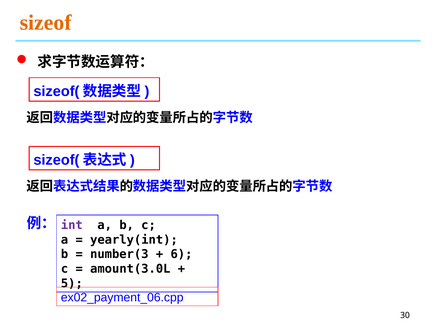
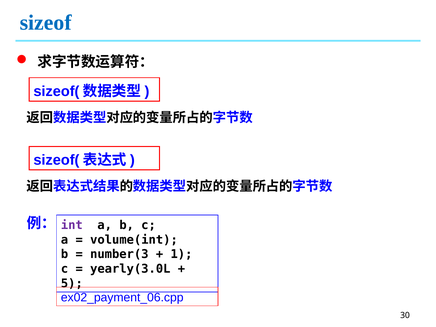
sizeof colour: orange -> blue (46, 23)
yearly(int: yearly(int -> volume(int (134, 240)
6: 6 -> 1 (181, 254)
amount(3.0L: amount(3.0L -> yearly(3.0L (130, 269)
